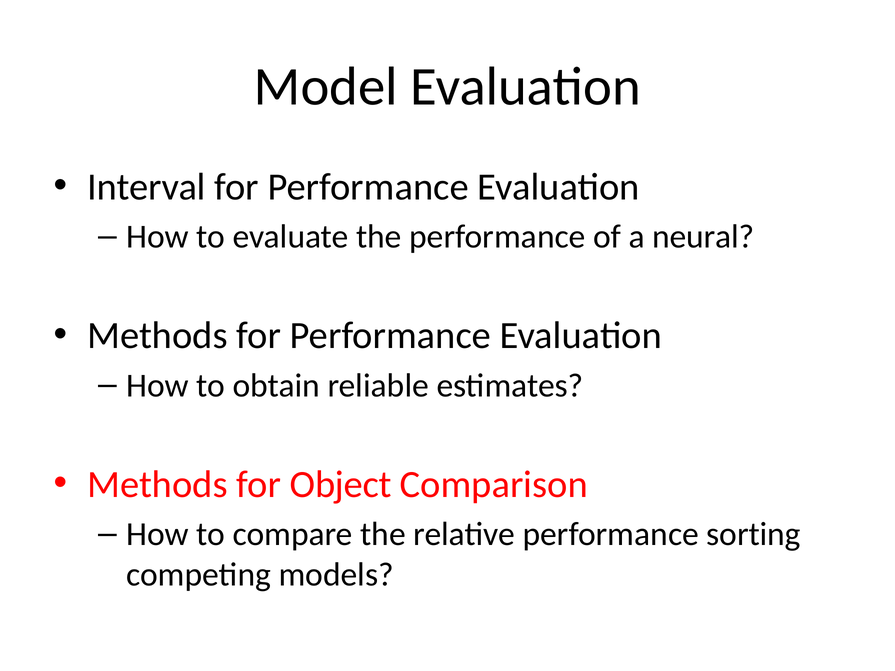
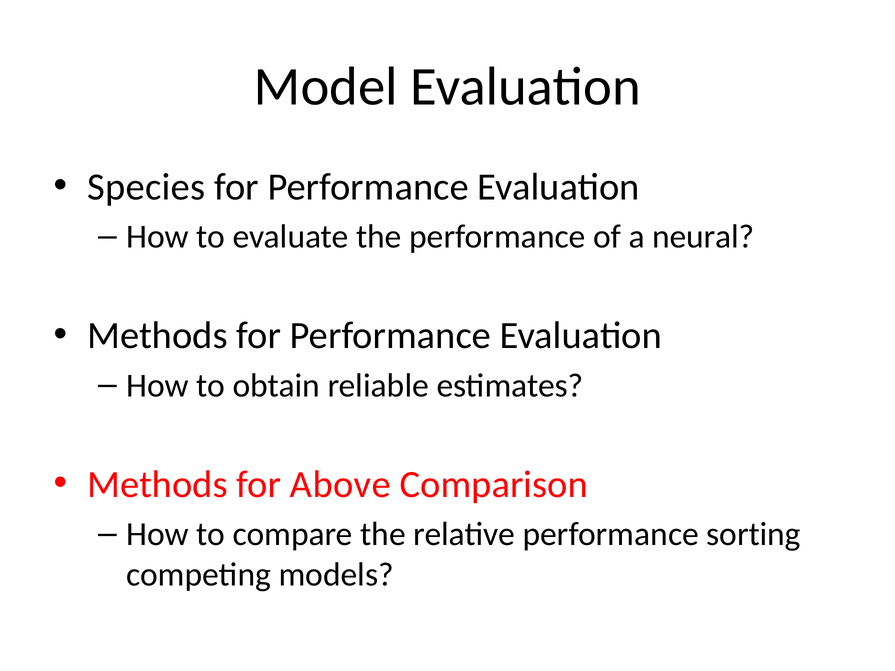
Interval: Interval -> Species (146, 187)
Object: Object -> Above (340, 485)
